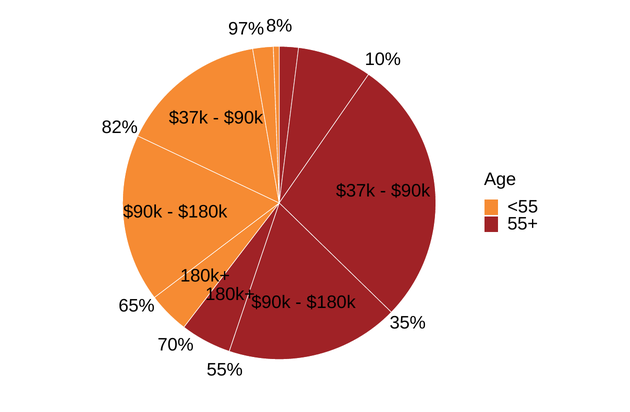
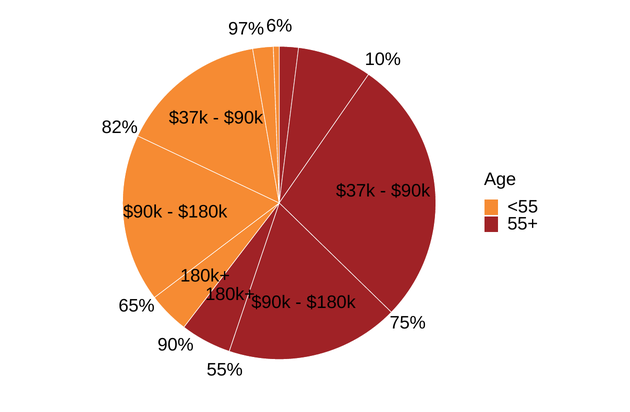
8%: 8% -> 6% (279, 26)
35%: 35% -> 75% (408, 323)
70%: 70% -> 90% (176, 345)
